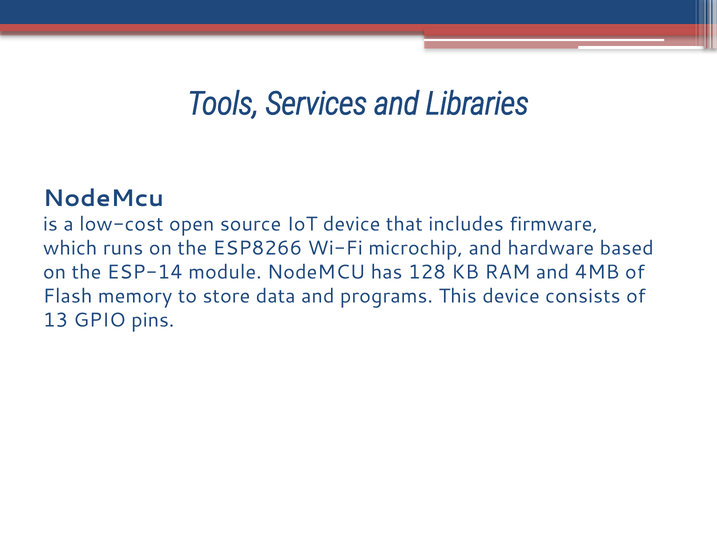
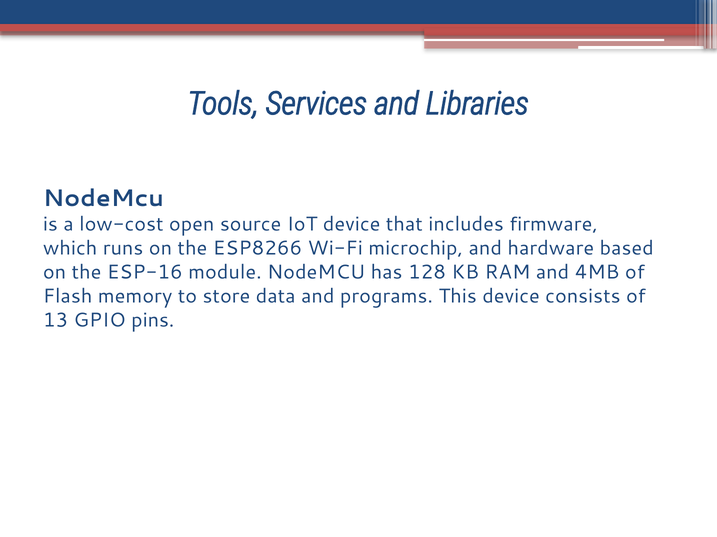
ESP-14: ESP-14 -> ESP-16 (145, 273)
